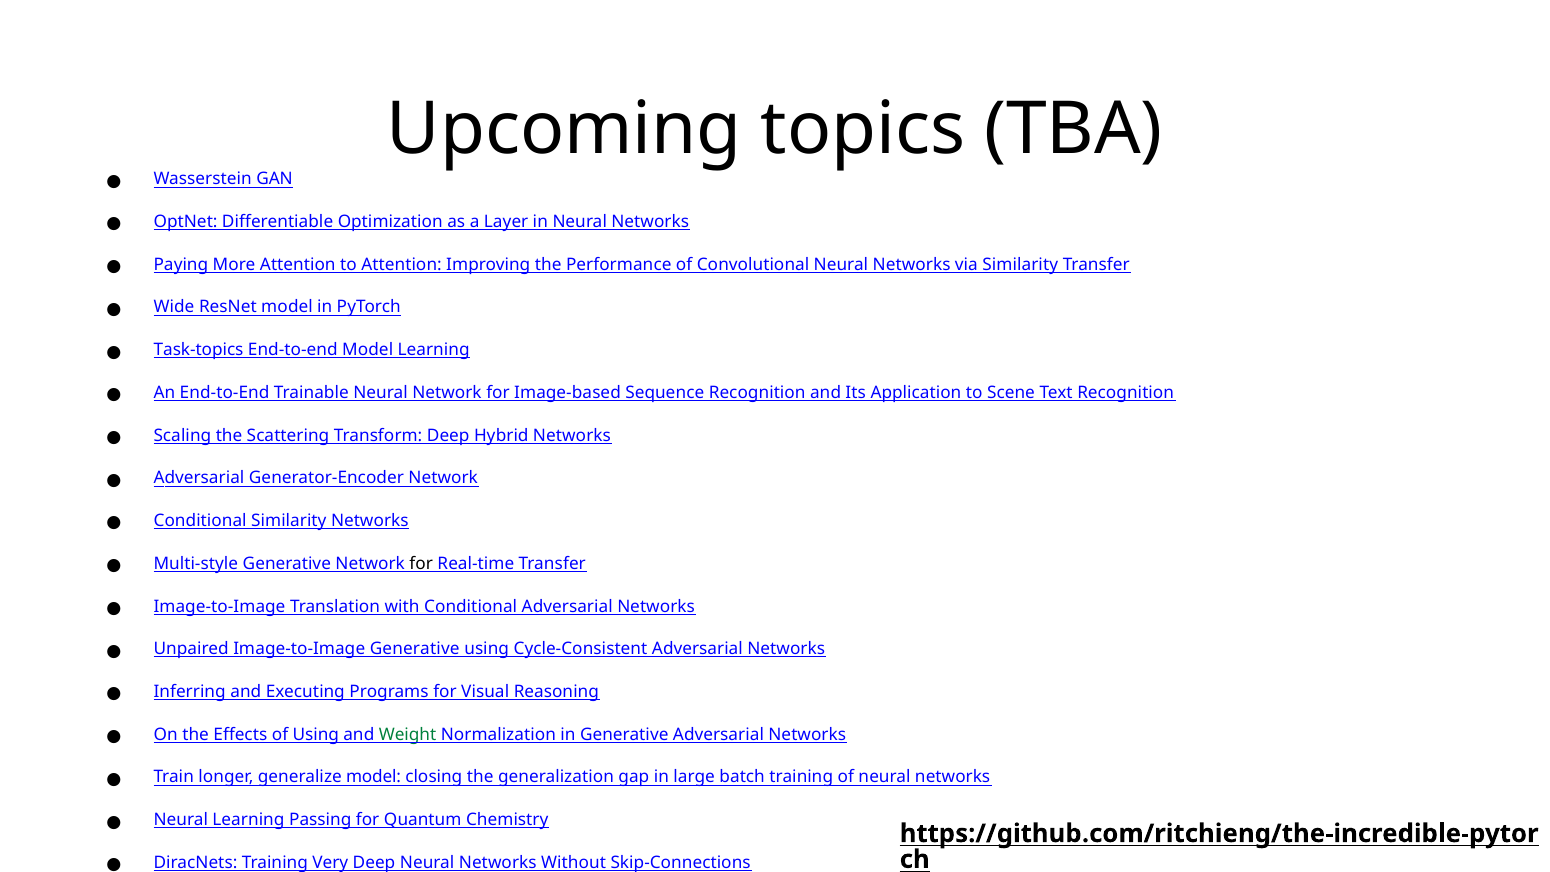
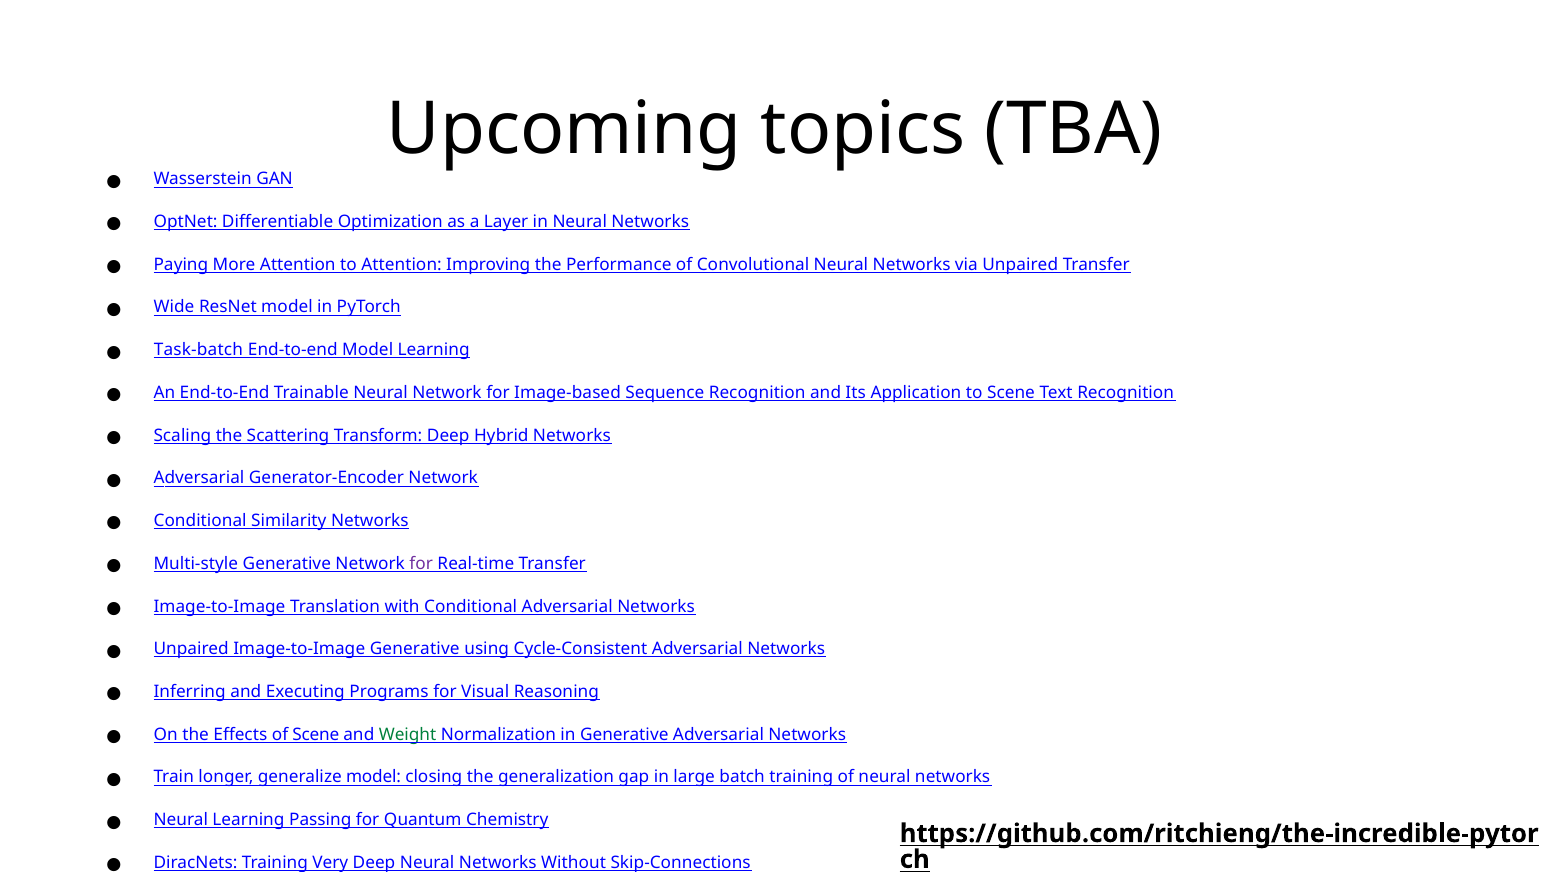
via Similarity: Similarity -> Unpaired (1020, 265)
Task-topics: Task-topics -> Task-batch (198, 350)
for colour: black -> purple (421, 564)
of Using: Using -> Scene (316, 734)
